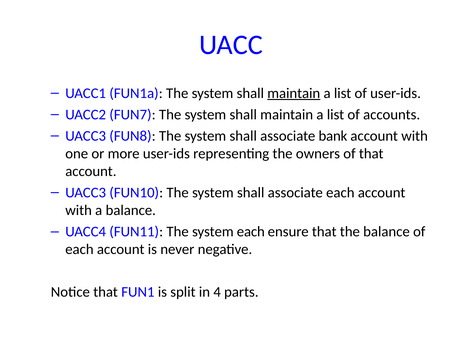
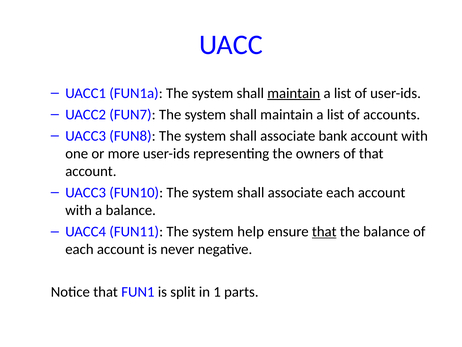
system each: each -> help (251, 231)
that underline: none -> present (324, 231)
4: 4 -> 1 (217, 292)
